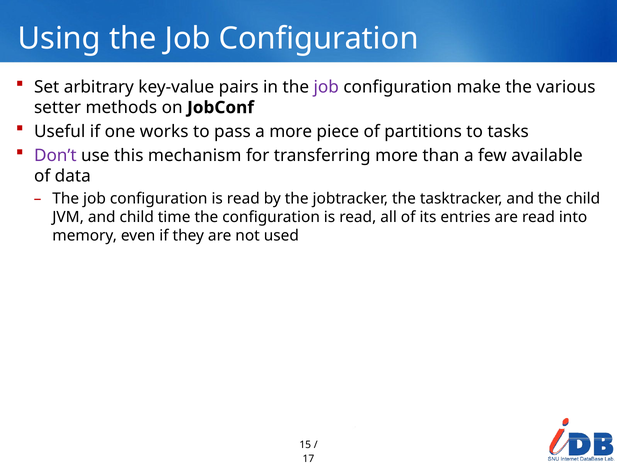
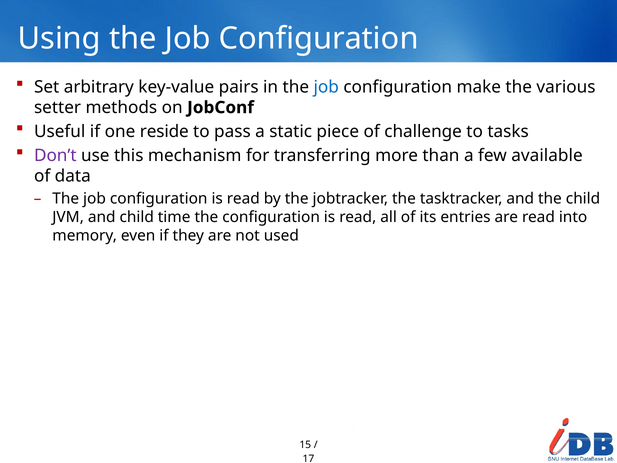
job colour: purple -> blue (326, 87)
works: works -> reside (164, 131)
a more: more -> static (291, 131)
partitions: partitions -> challenge (423, 131)
